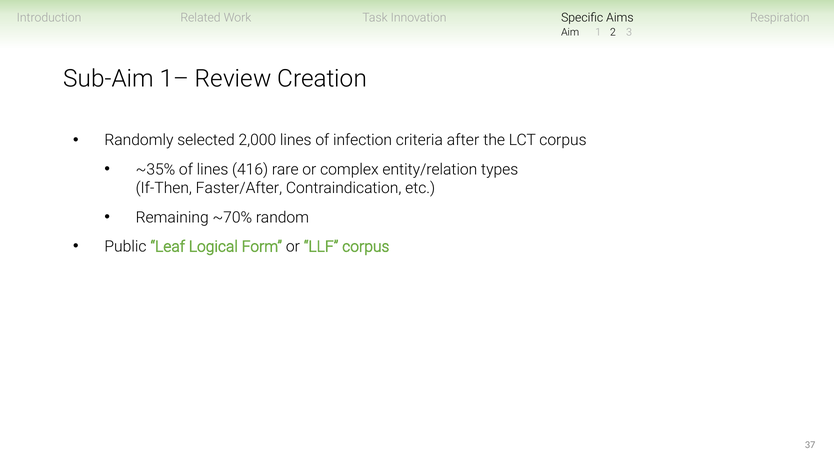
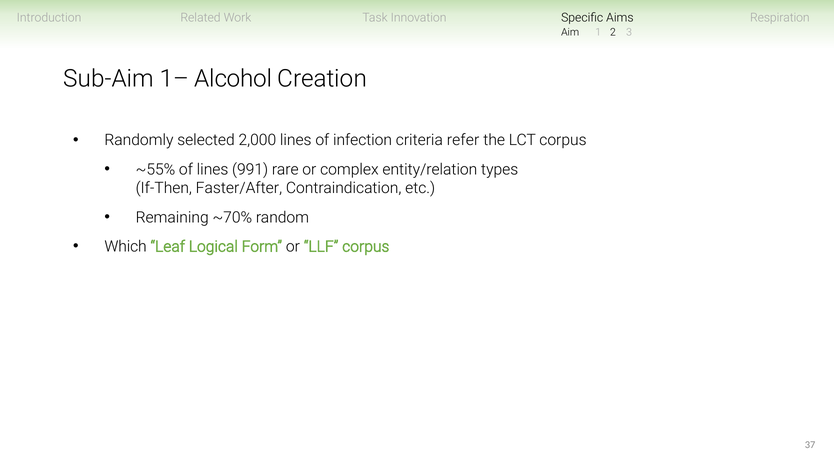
Review: Review -> Alcohol (233, 79)
after: after -> refer (463, 140)
~35%: ~35% -> ~55% (155, 169)
416: 416 -> 991 (250, 169)
Public: Public -> Which (126, 247)
